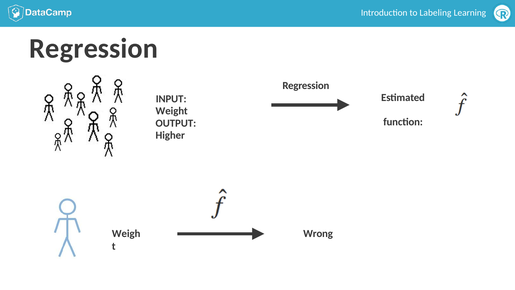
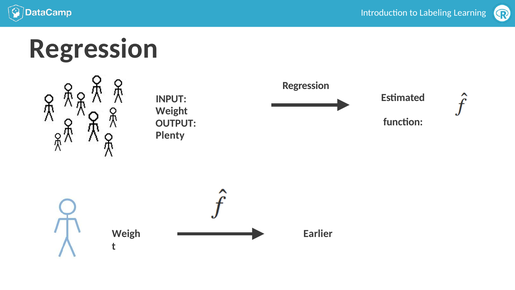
Higher: Higher -> Plenty (170, 135)
Wrong: Wrong -> Earlier (318, 233)
